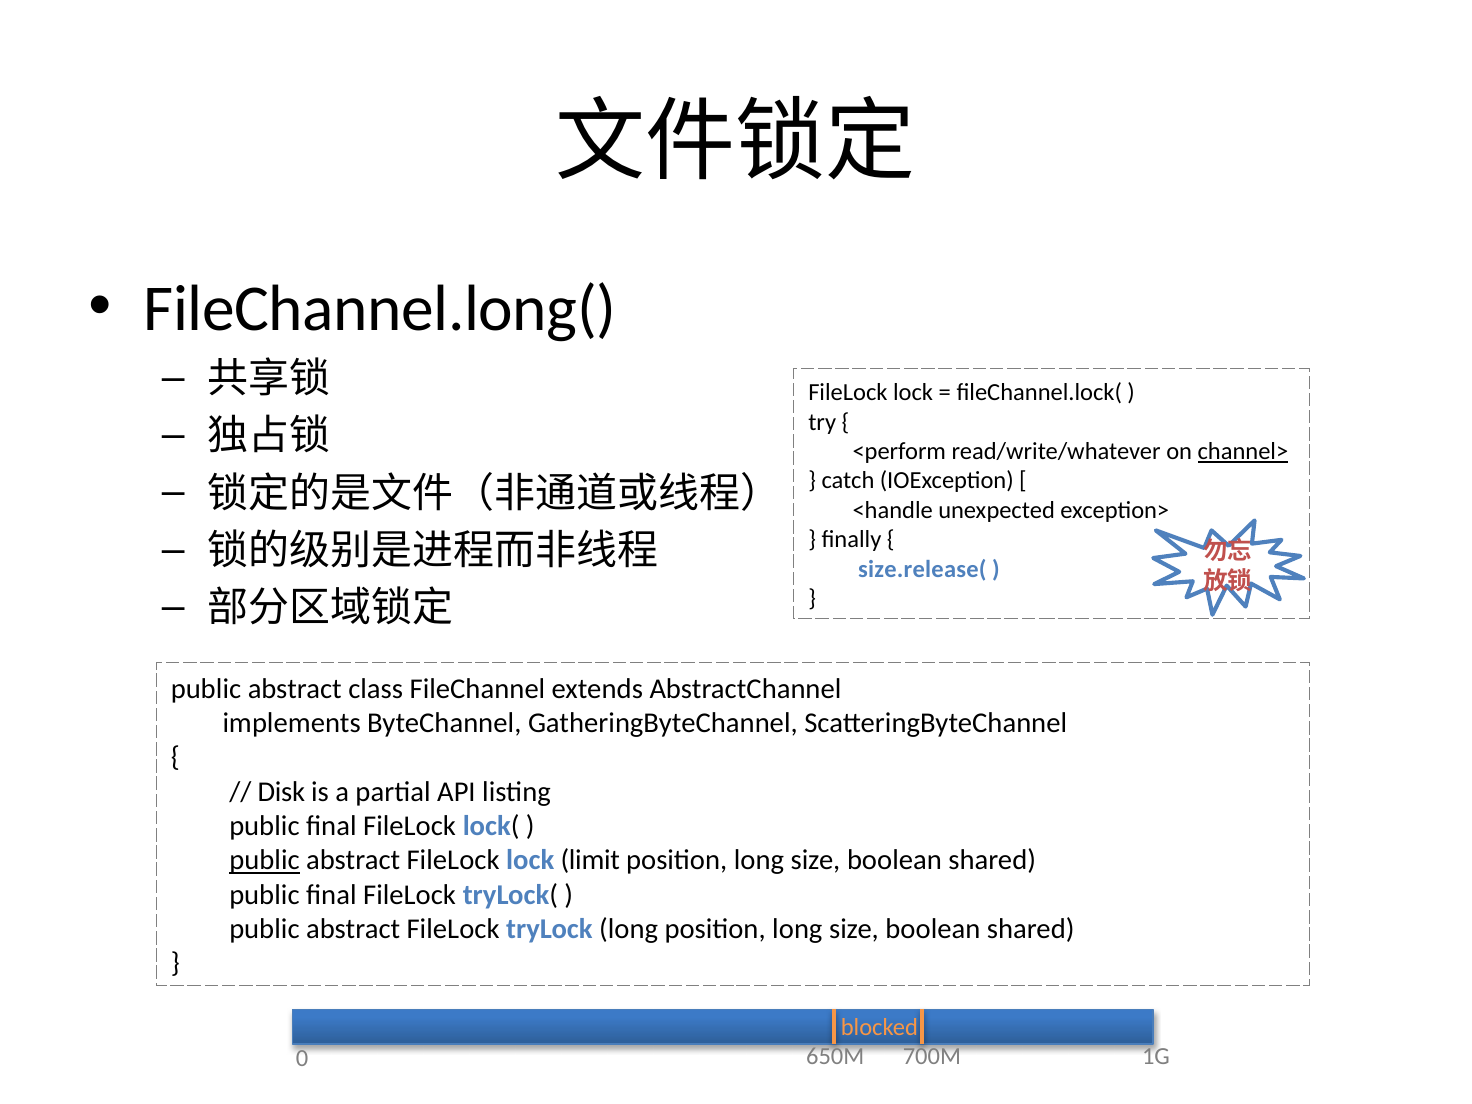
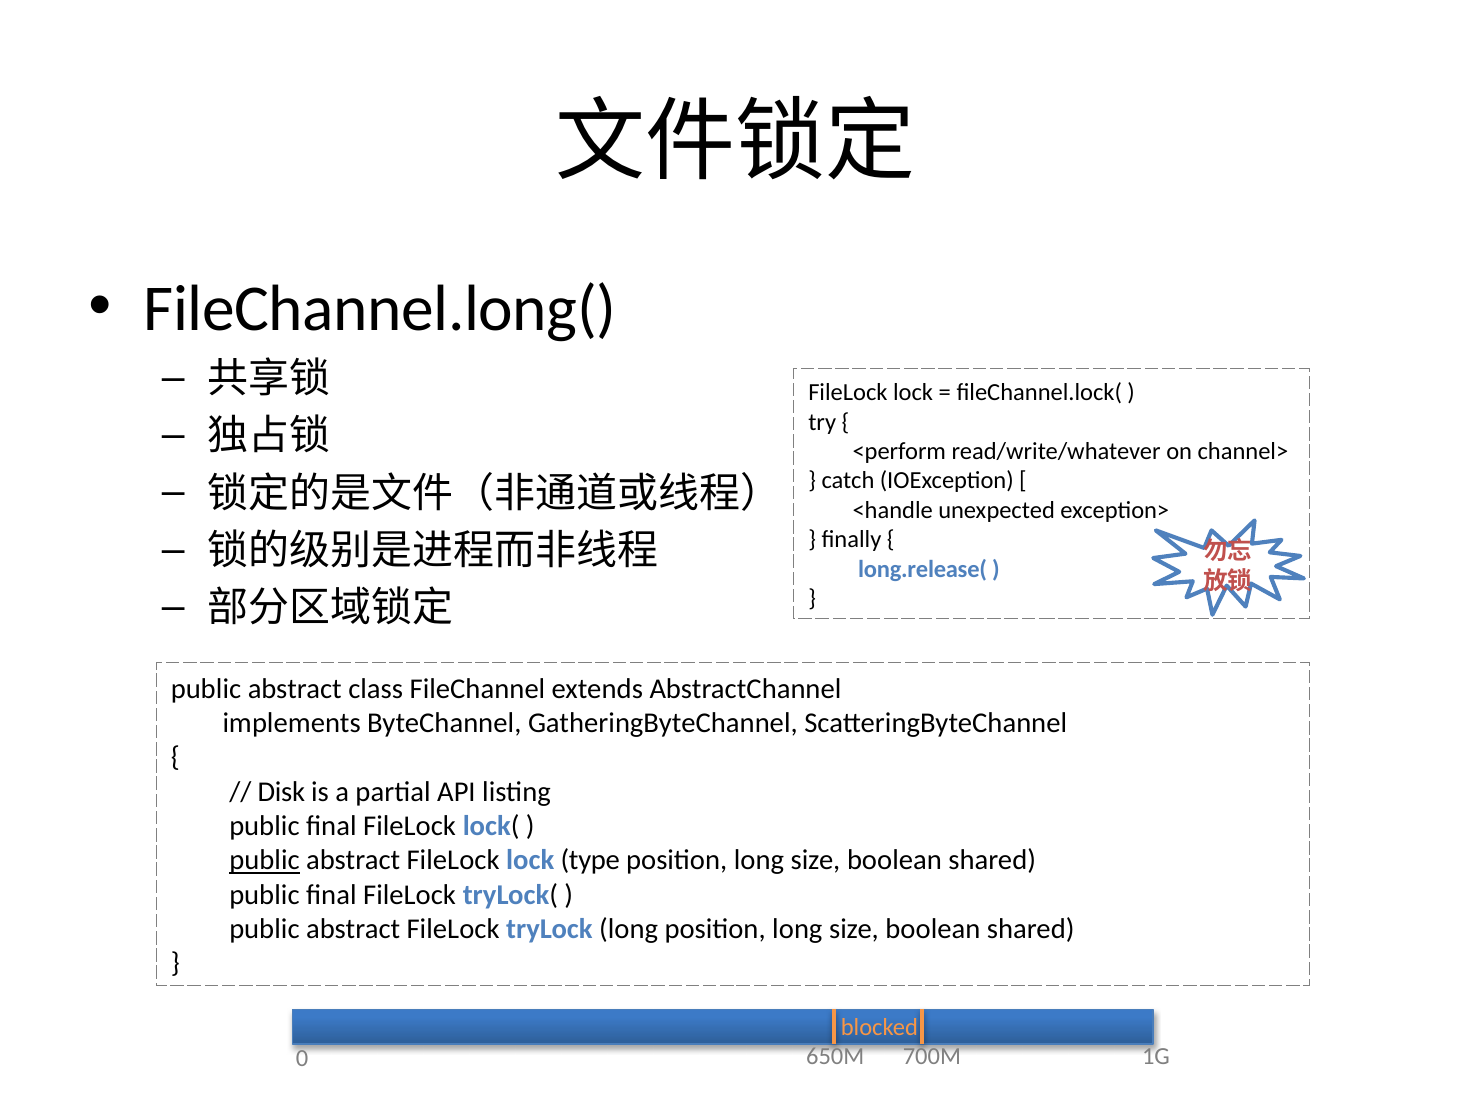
channel> underline: present -> none (1243, 451)
size.release(: size.release( -> long.release( (923, 569)
limit: limit -> type (590, 860)
